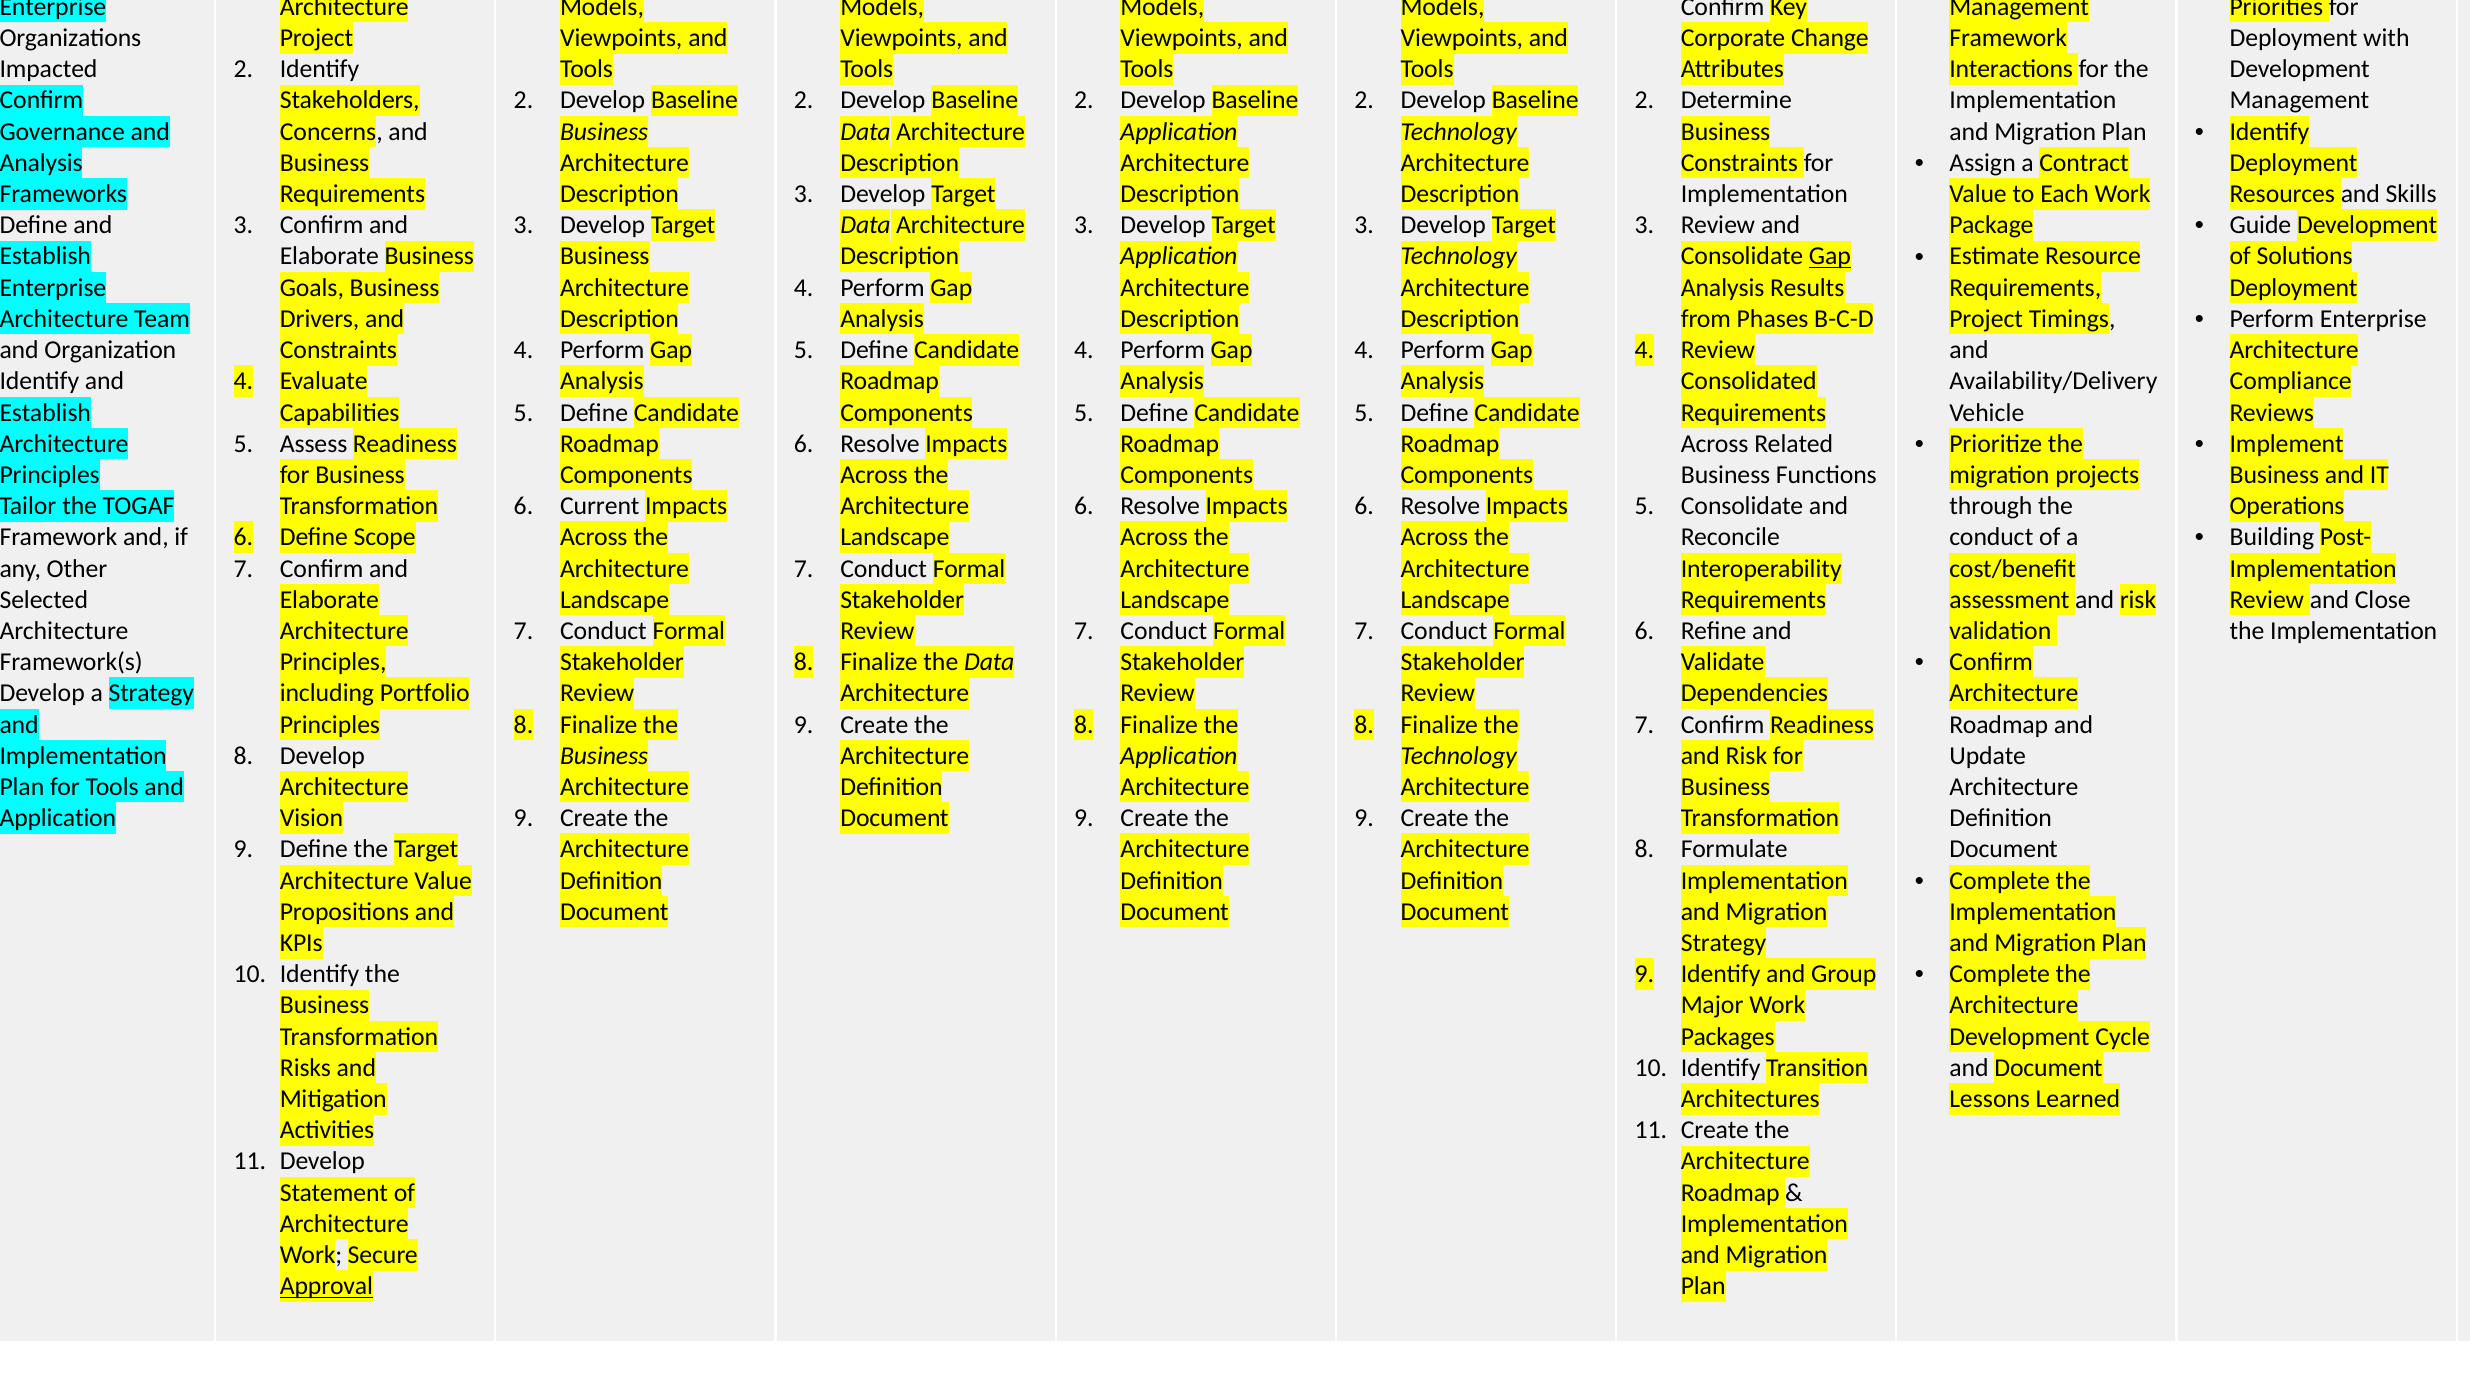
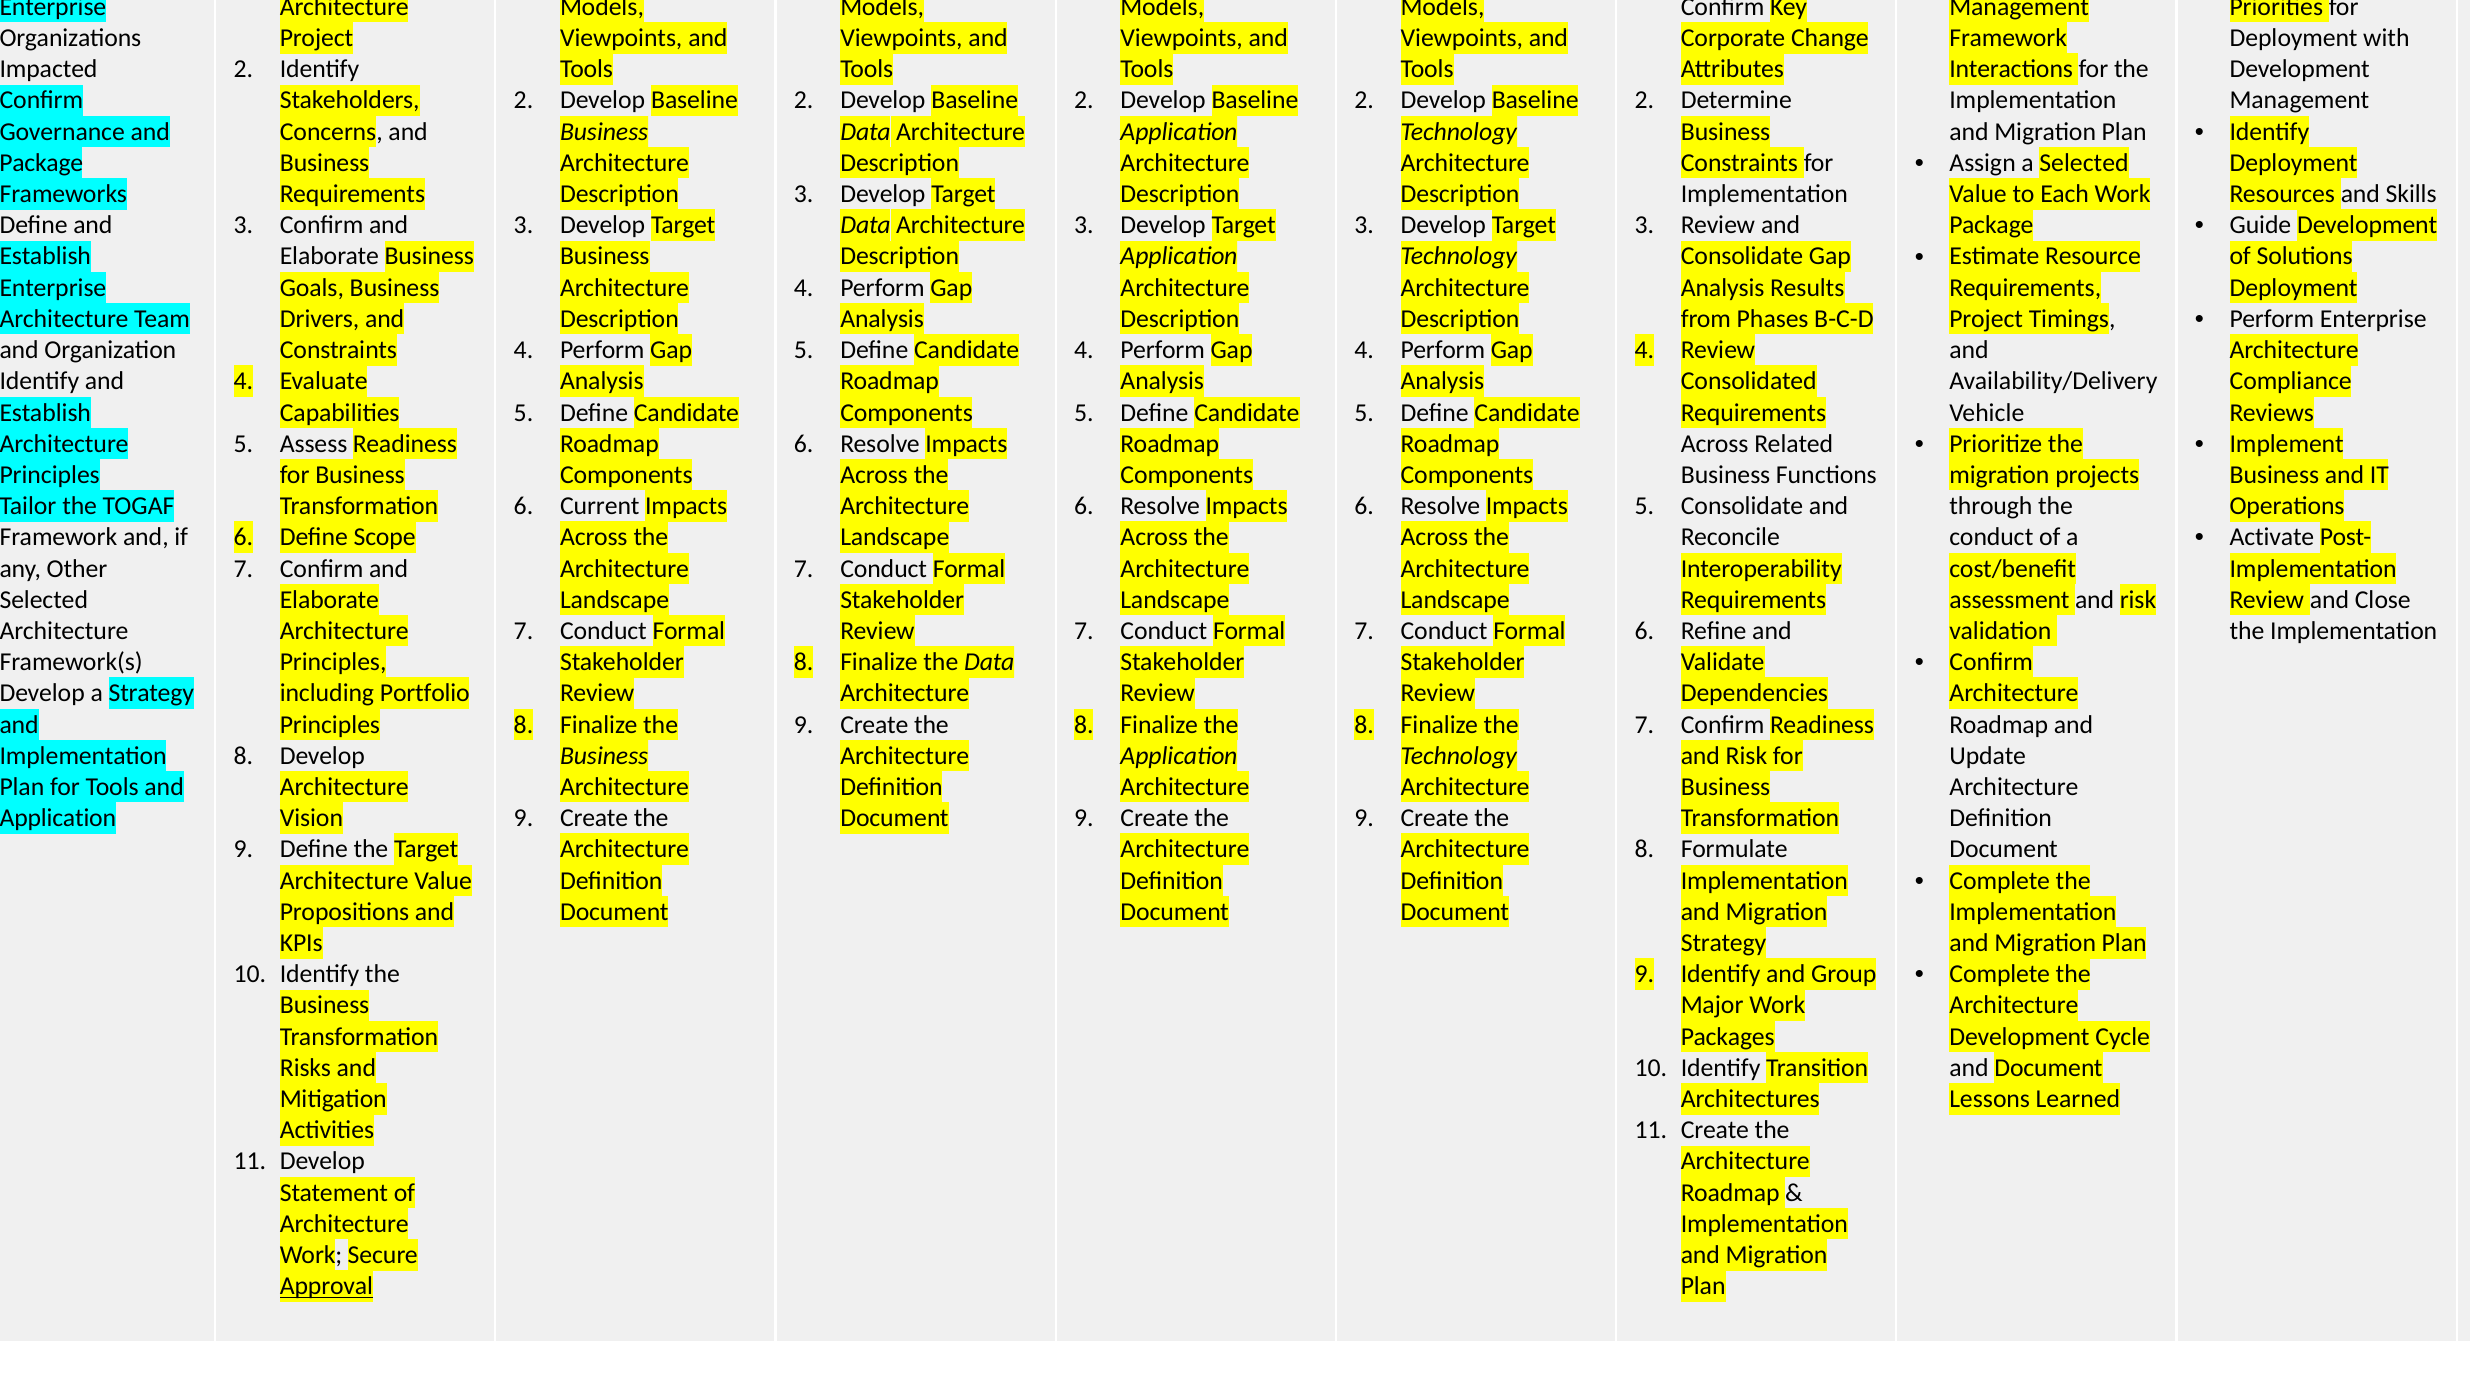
a Contract: Contract -> Selected (2084, 163)
Analysis: Analysis -> Package (41, 163)
Gap underline: present -> none (1830, 257)
Building: Building -> Activate (2272, 537)
